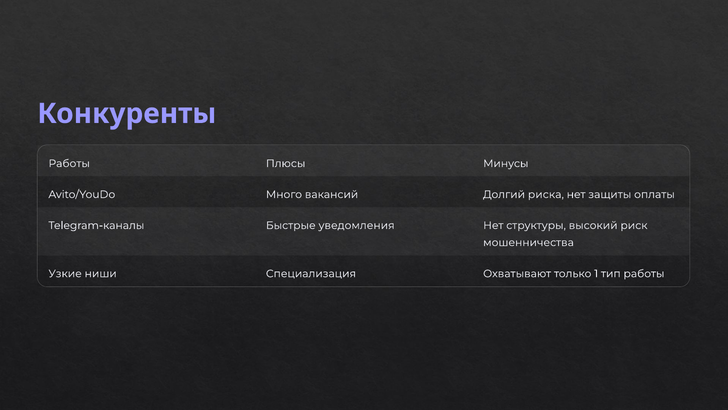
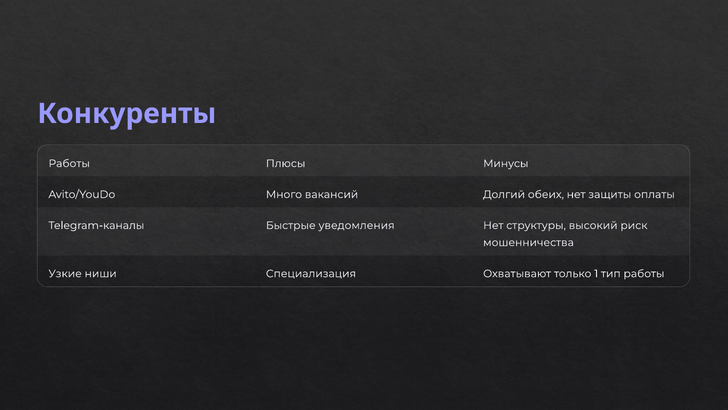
риска: риска -> обеих (546, 194)
